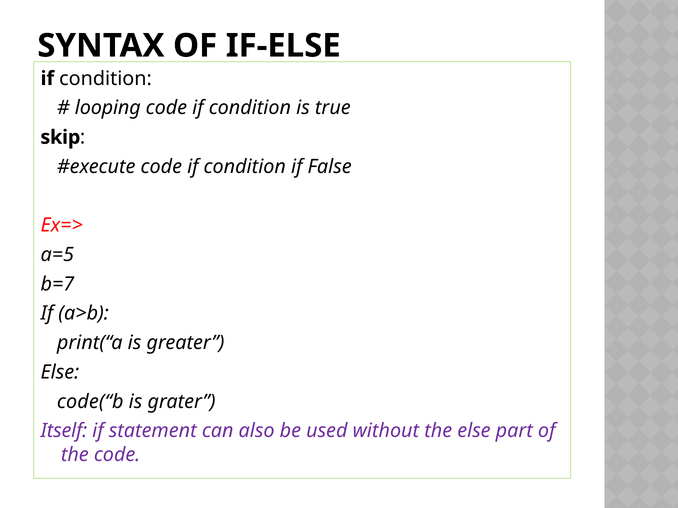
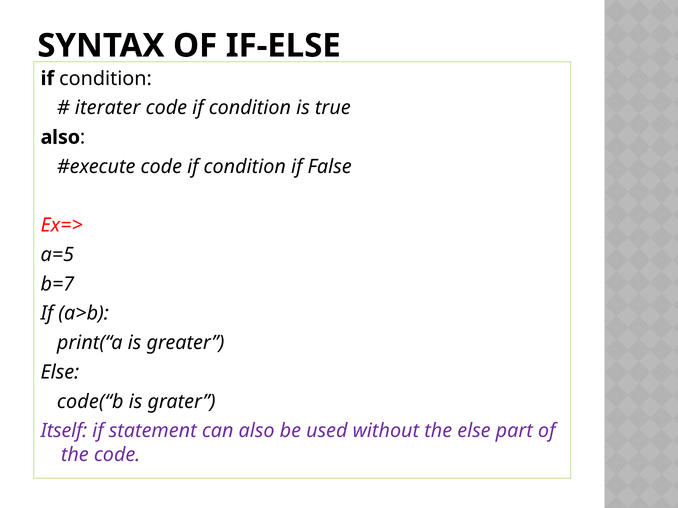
looping: looping -> iterater (108, 108)
skip: skip -> also (60, 137)
